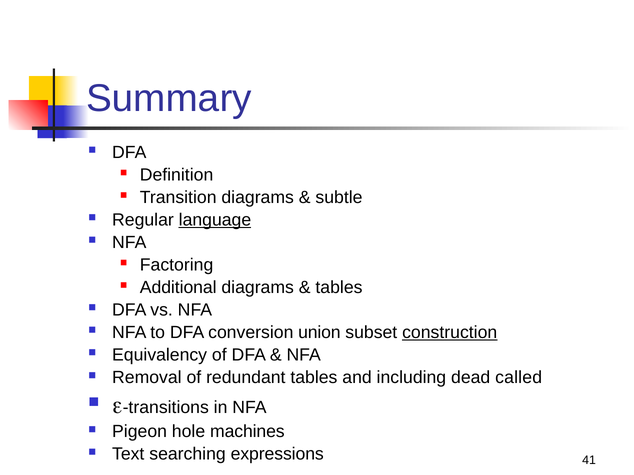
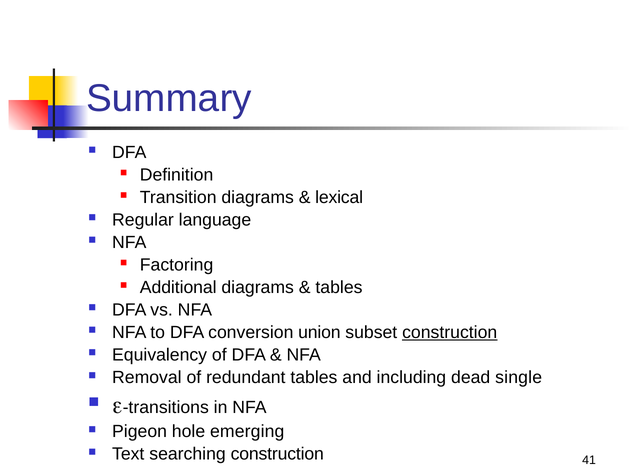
subtle: subtle -> lexical (339, 198)
language underline: present -> none (215, 220)
called: called -> single (519, 378)
machines: machines -> emerging (247, 432)
searching expressions: expressions -> construction (277, 455)
